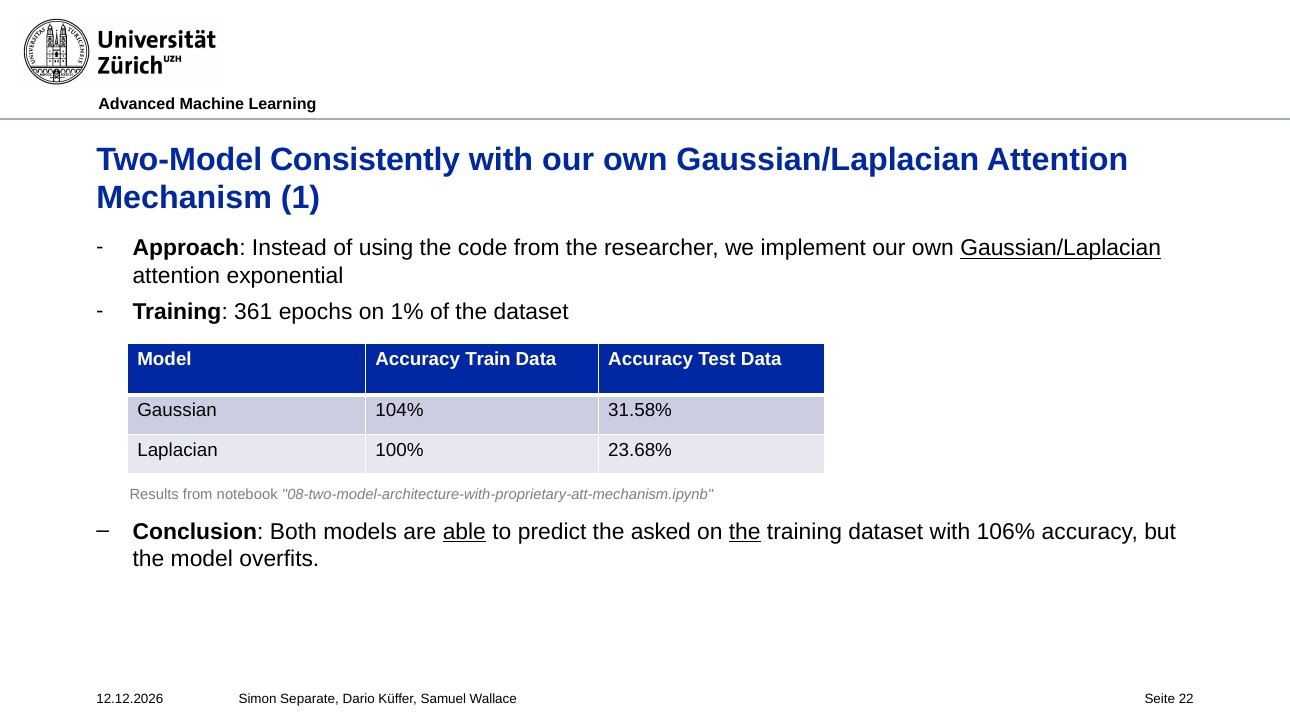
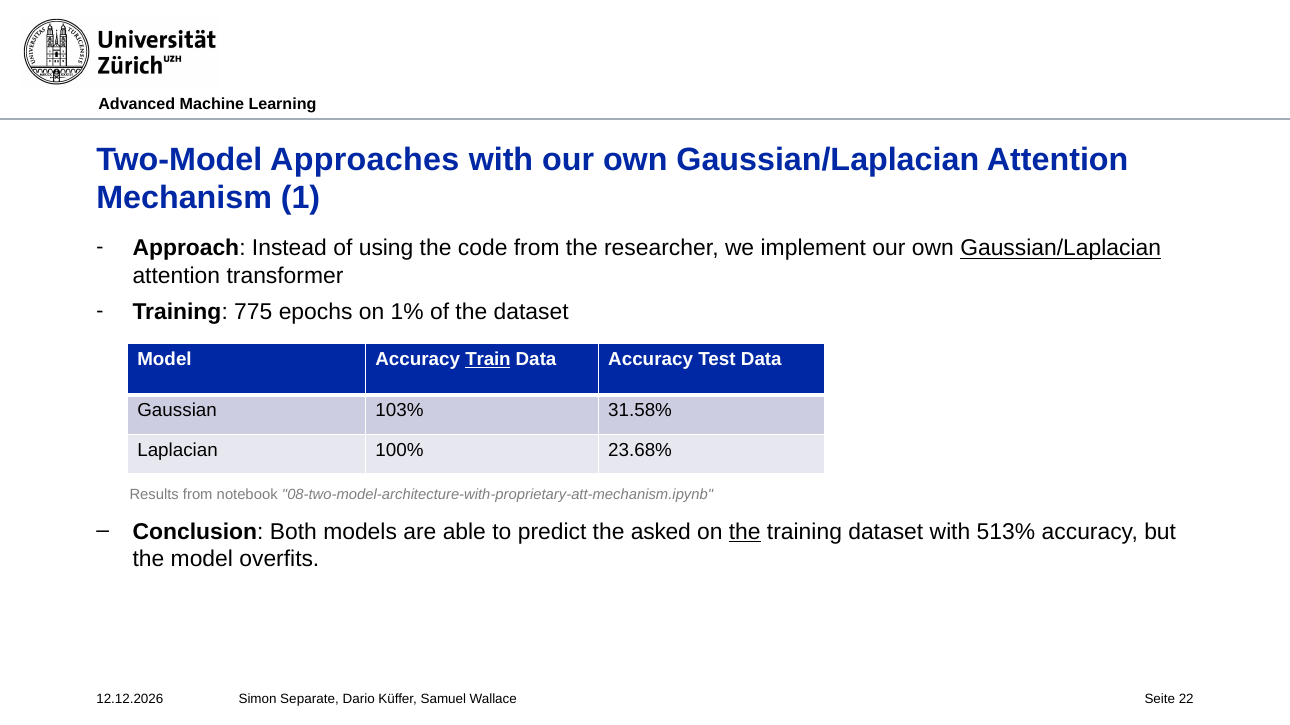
Consistently: Consistently -> Approaches (365, 160)
exponential: exponential -> transformer (285, 276)
361: 361 -> 775 (253, 313)
Train underline: none -> present (488, 360)
104%: 104% -> 103% (399, 411)
able underline: present -> none (464, 532)
106%: 106% -> 513% (1006, 532)
